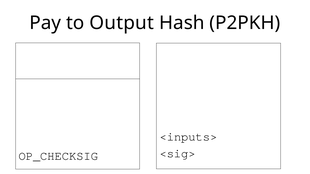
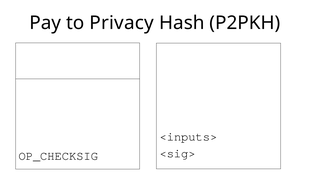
Output: Output -> Privacy (122, 23)
